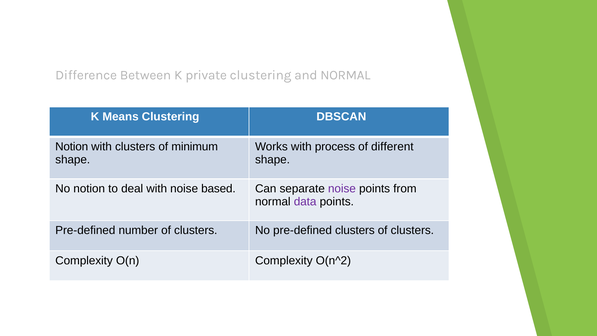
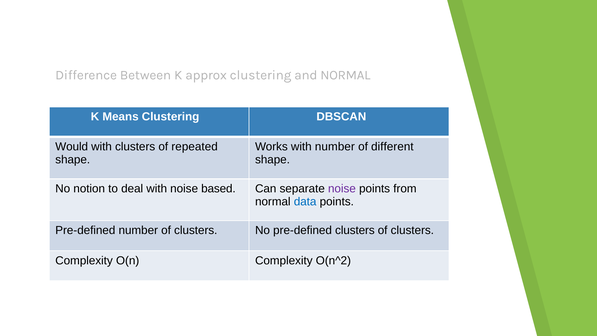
private: private -> approx (206, 75)
Notion: Notion -> Would (72, 146)
minimum: minimum -> repeated (195, 146)
with process: process -> number (335, 146)
data colour: purple -> blue (305, 201)
